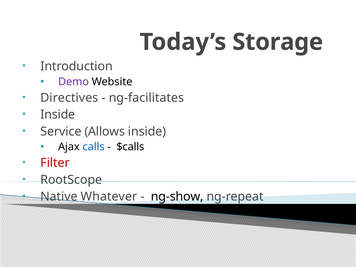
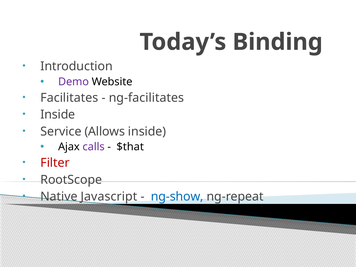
Storage: Storage -> Binding (278, 42)
Directives: Directives -> Facilitates (69, 98)
calls colour: blue -> purple (94, 147)
$calls: $calls -> $that (130, 147)
Whatever: Whatever -> Javascript (109, 197)
ng-show colour: black -> blue (177, 197)
